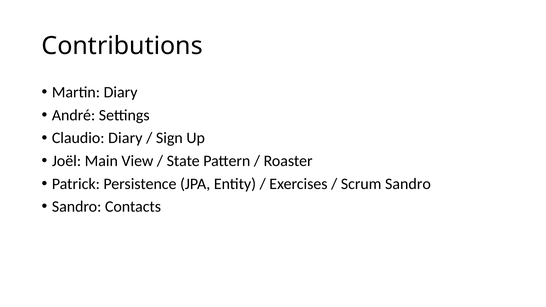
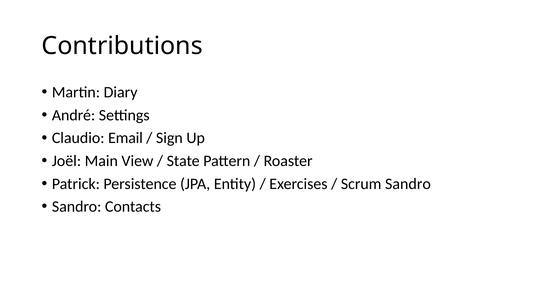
Claudio Diary: Diary -> Email (125, 138)
